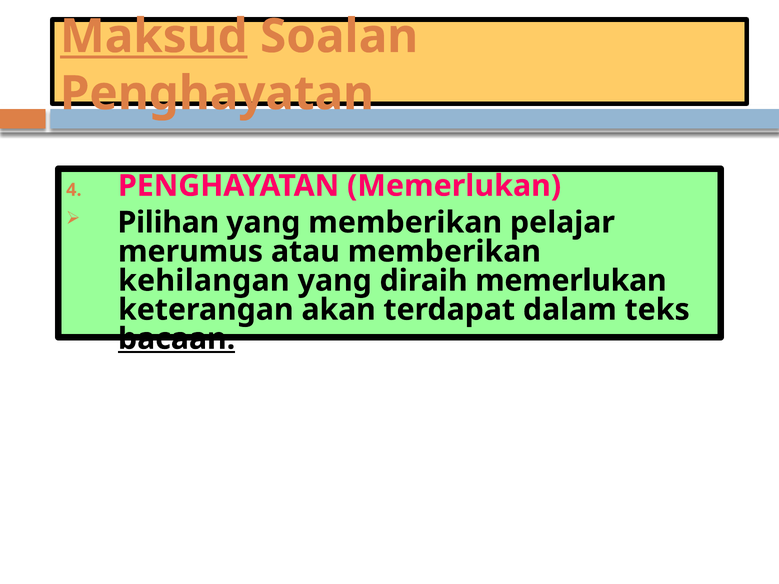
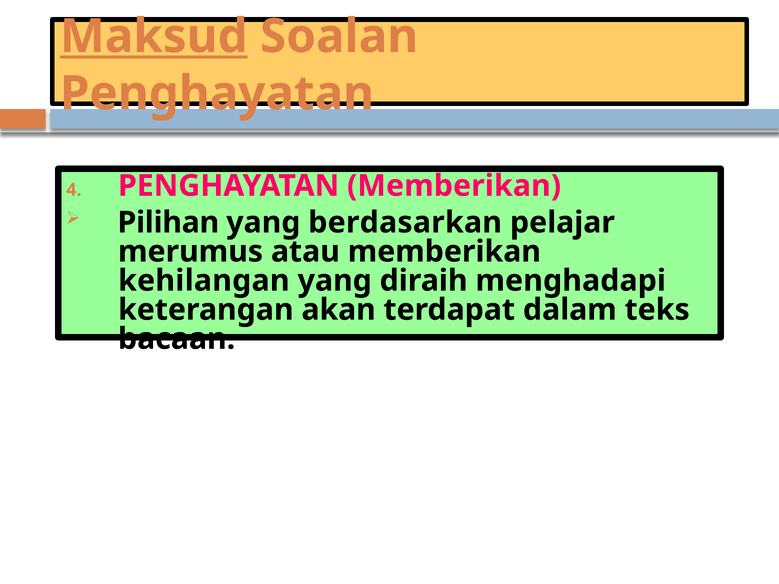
PENGHAYATAN Memerlukan: Memerlukan -> Memberikan (454, 186)
yang memberikan: memberikan -> berdasarkan (405, 223)
diraih memerlukan: memerlukan -> menghadapi (571, 281)
bacaan underline: present -> none (177, 339)
